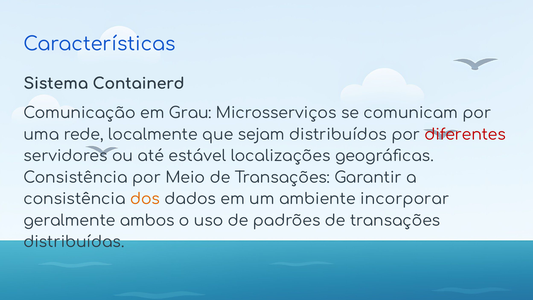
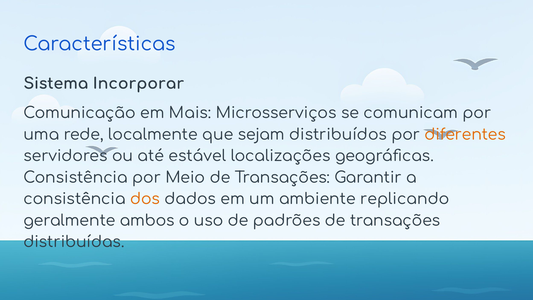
Containerd: Containerd -> Incorporar (138, 84)
Grau: Grau -> Mais (190, 113)
diferentes colour: red -> orange (465, 135)
incorporar: incorporar -> replicando (405, 199)
